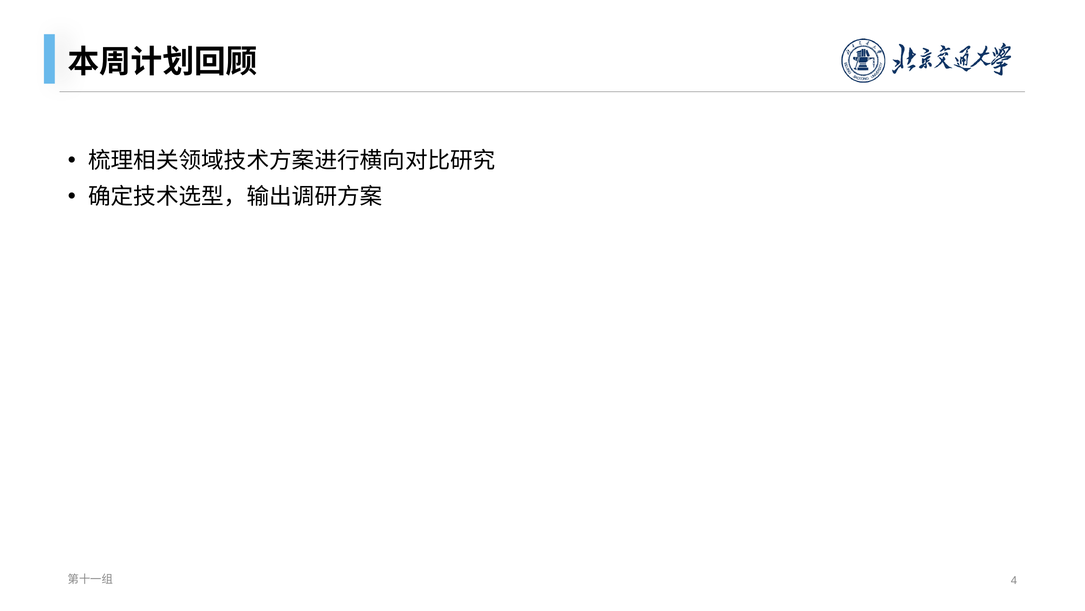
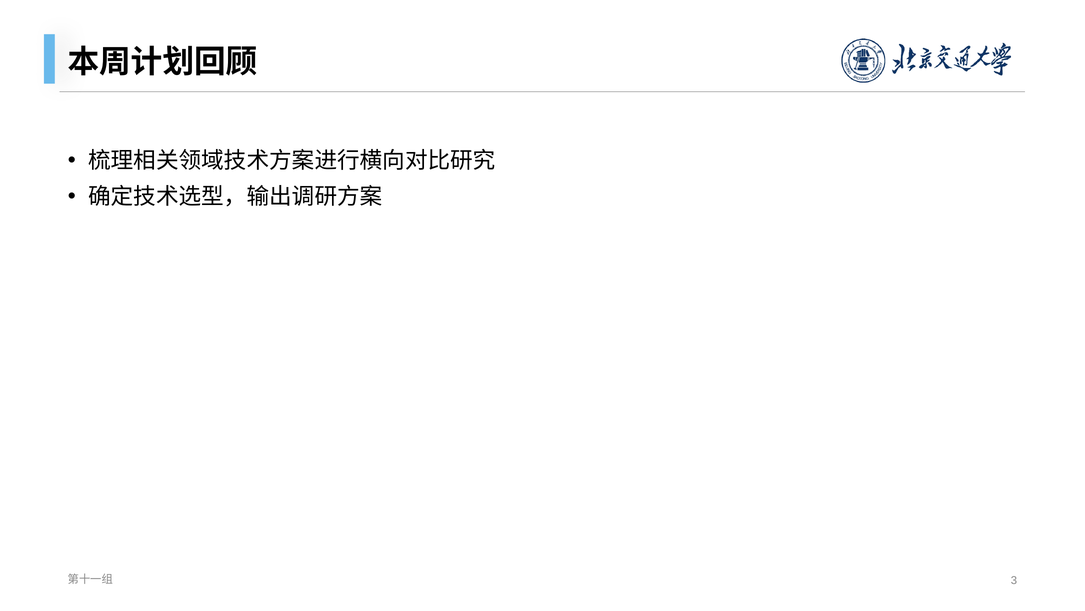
4: 4 -> 3 (1014, 580)
